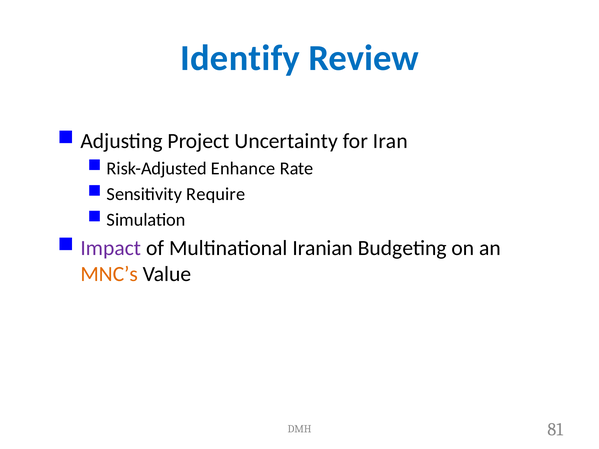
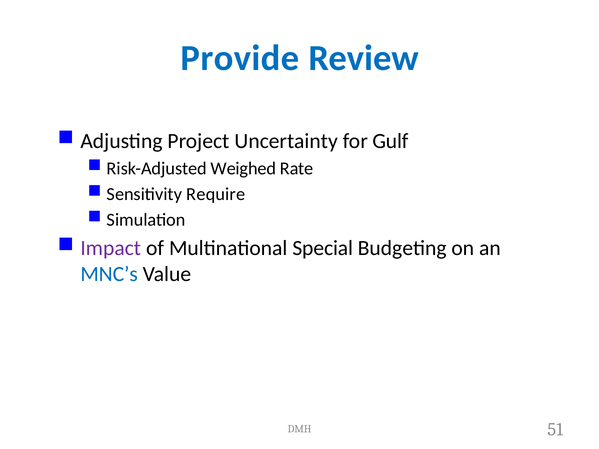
Identify: Identify -> Provide (240, 58)
Iran: Iran -> Gulf (390, 141)
Enhance: Enhance -> Weighed (243, 169)
Iranian: Iranian -> Special (323, 248)
MNC’s colour: orange -> blue (109, 274)
81: 81 -> 51 (555, 430)
